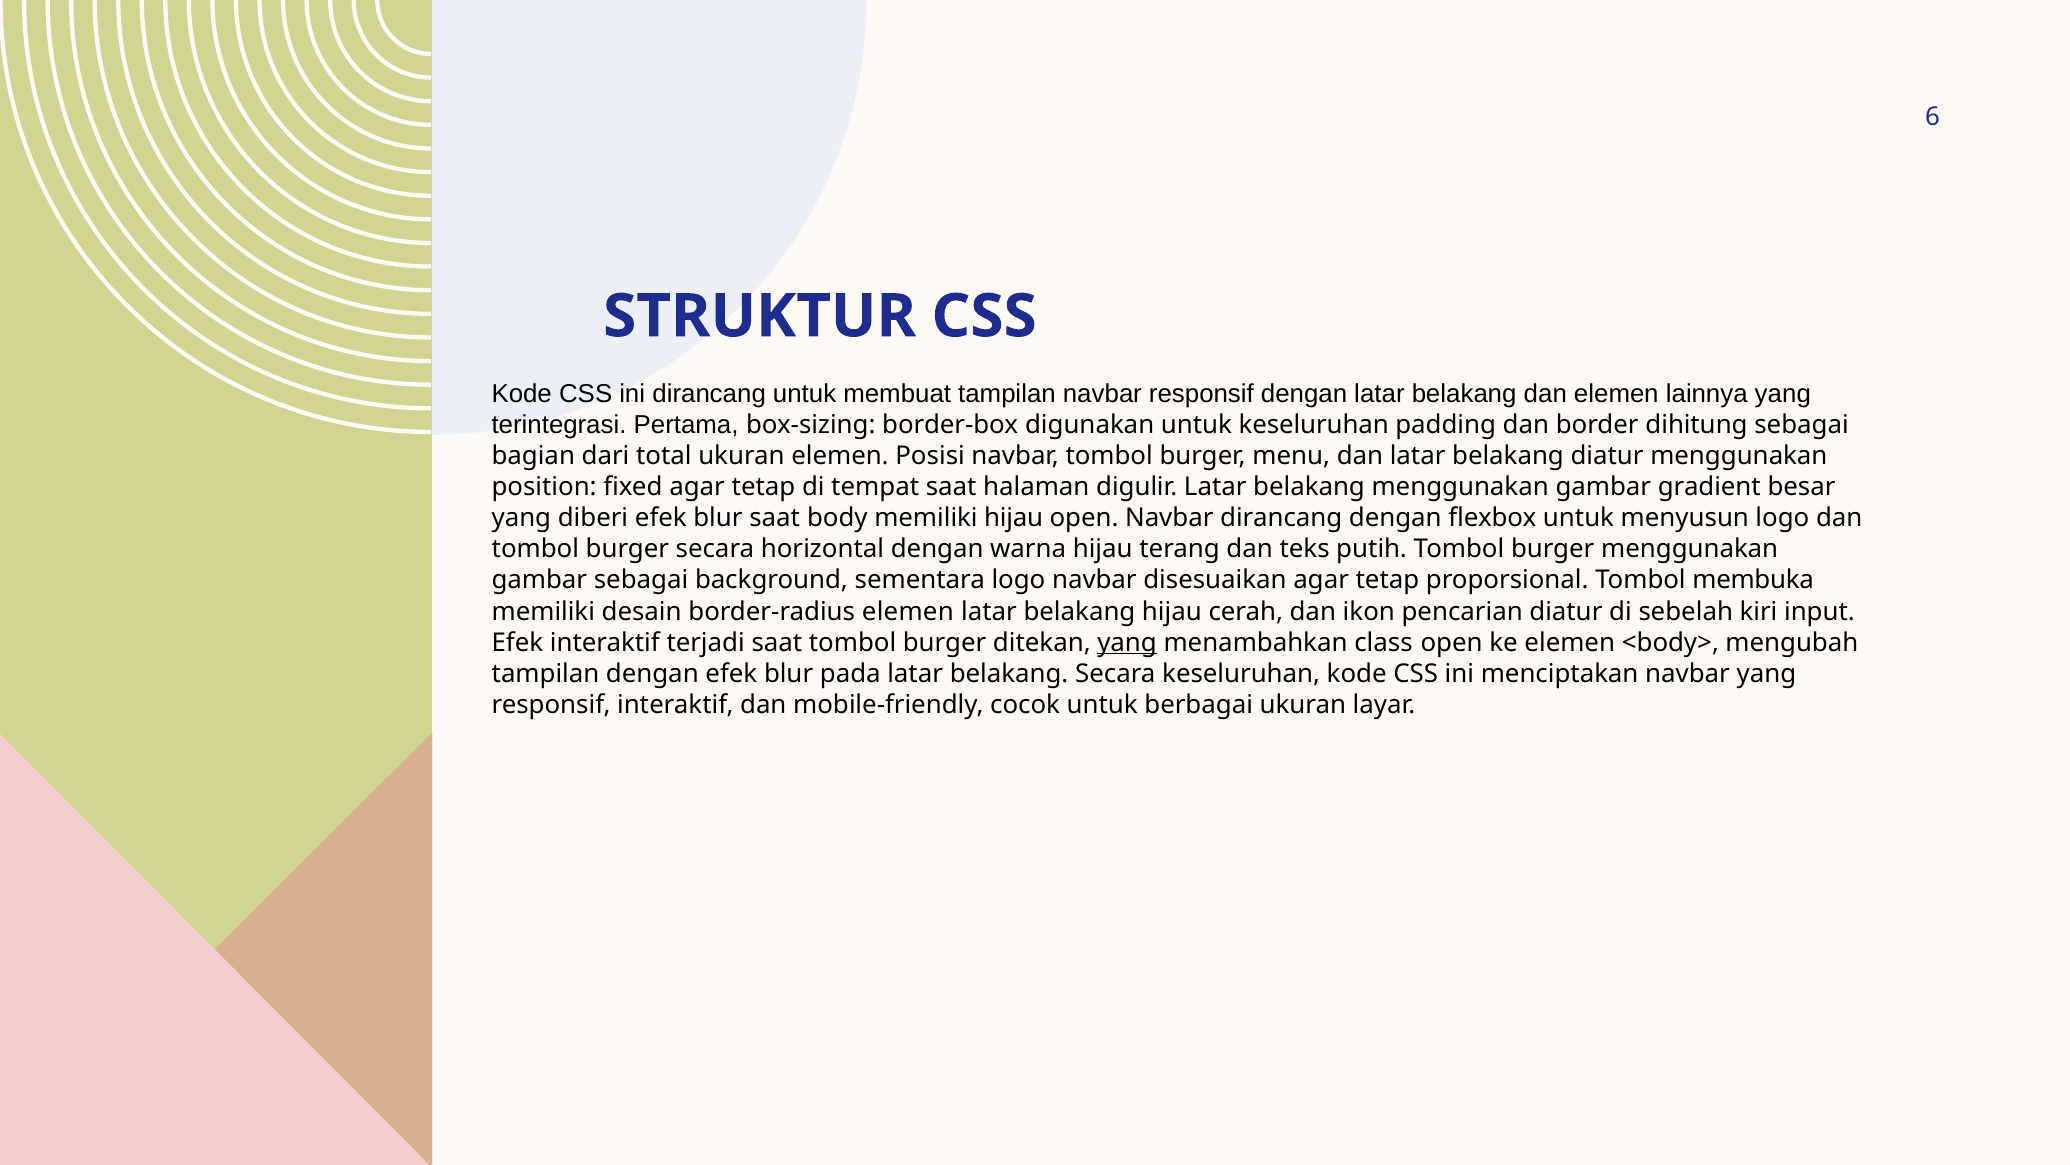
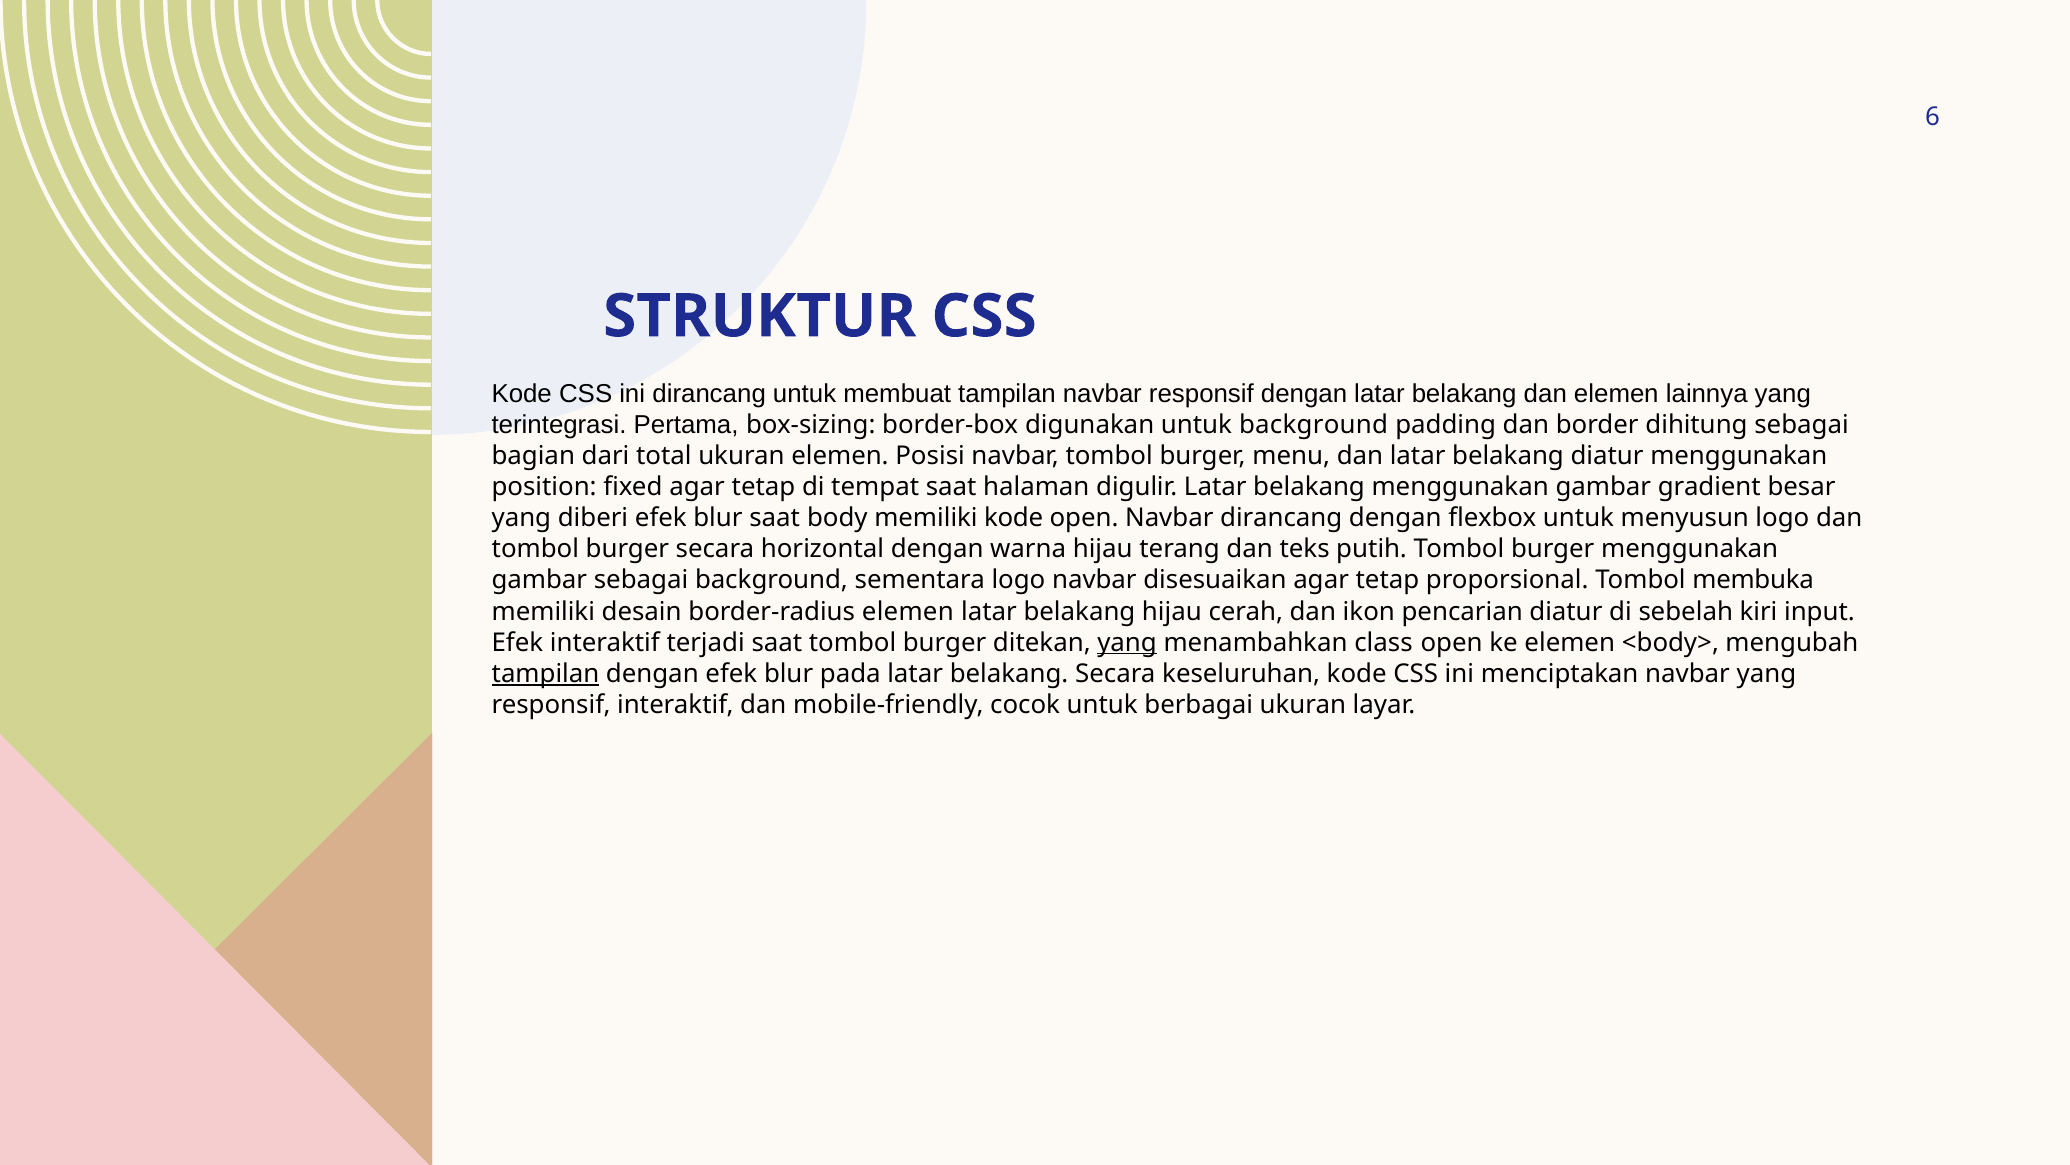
untuk keseluruhan: keseluruhan -> background (1314, 425)
memiliki hijau: hijau -> kode (1014, 518)
tampilan underline: none -> present (545, 673)
